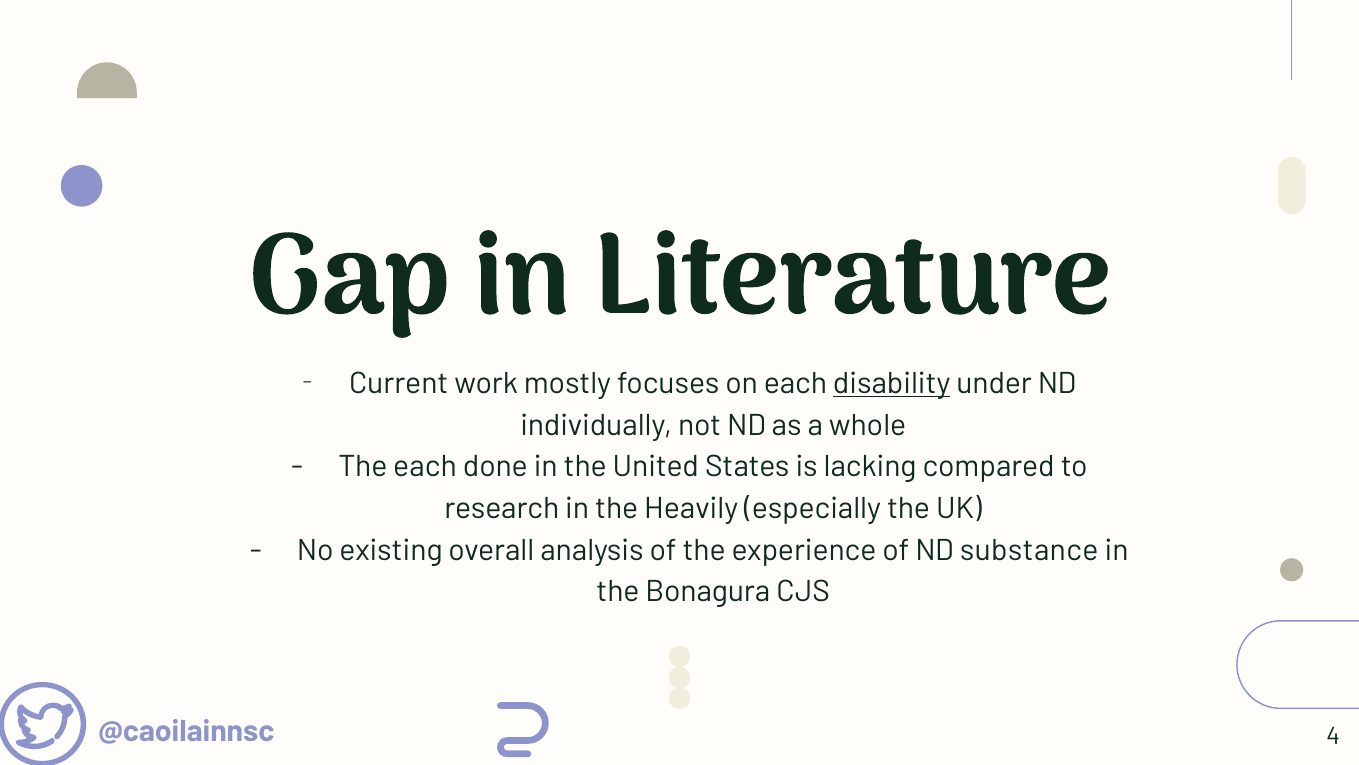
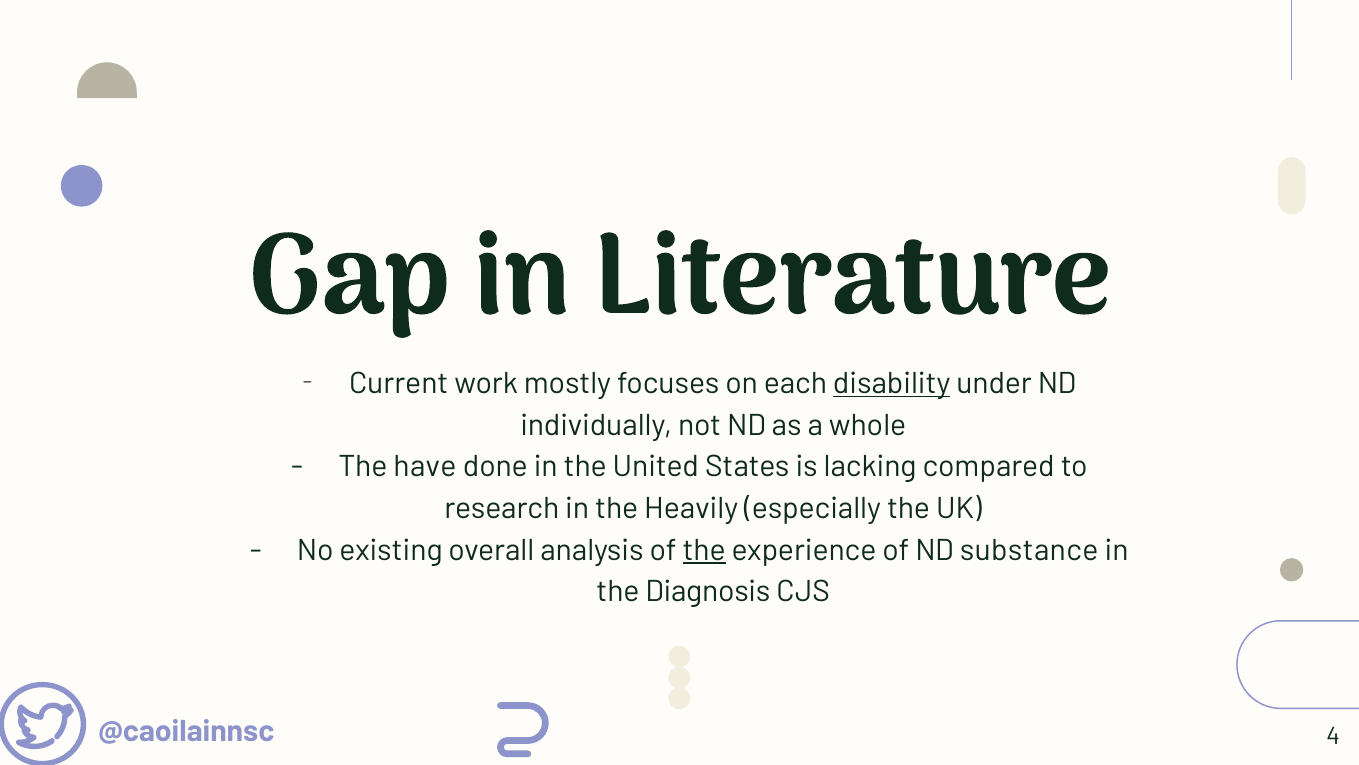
The each: each -> have (425, 466)
the underline: none -> present (704, 550)
Bonagura: Bonagura -> Diagnosis (708, 591)
